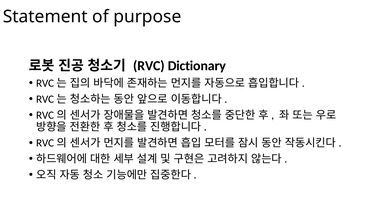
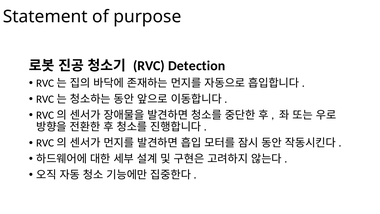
Dictionary: Dictionary -> Detection (197, 66)
